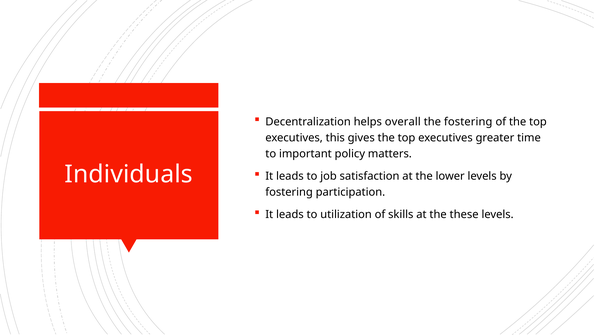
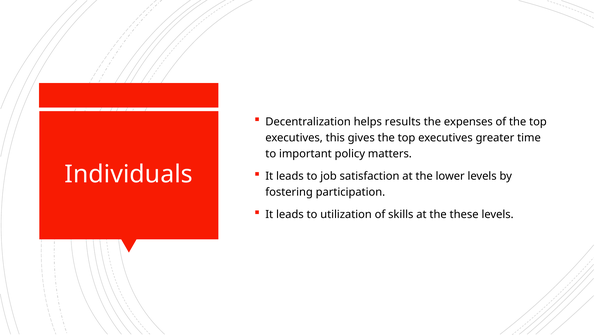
overall: overall -> results (403, 122)
the fostering: fostering -> expenses (468, 122)
